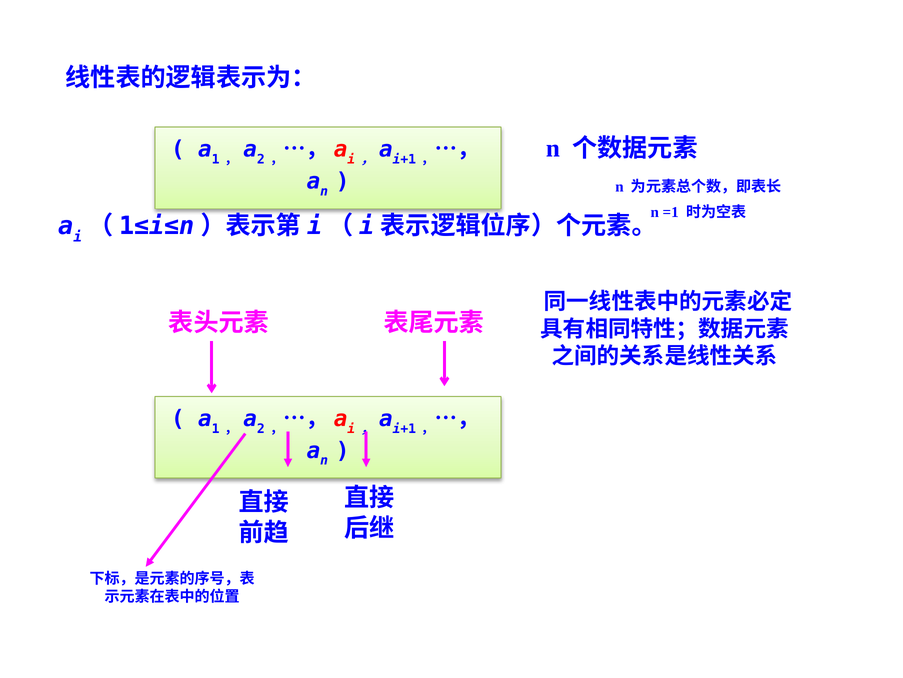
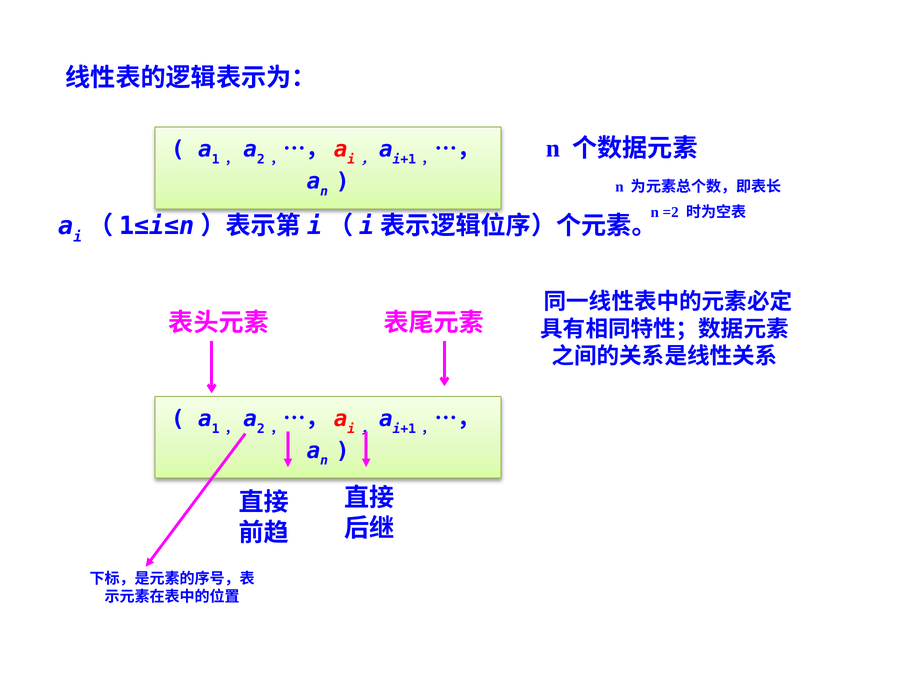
=1: =1 -> =2 (671, 212)
